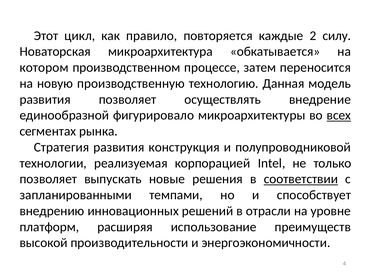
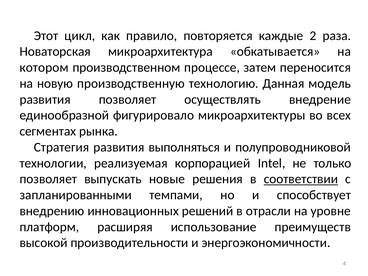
силу: силу -> раза (337, 36)
всех underline: present -> none (339, 115)
конструкция: конструкция -> выполняться (184, 147)
